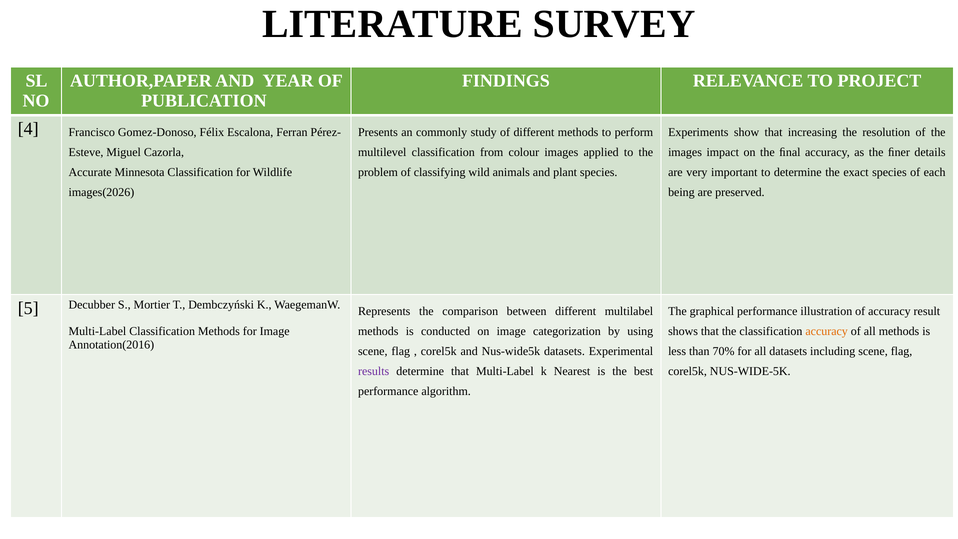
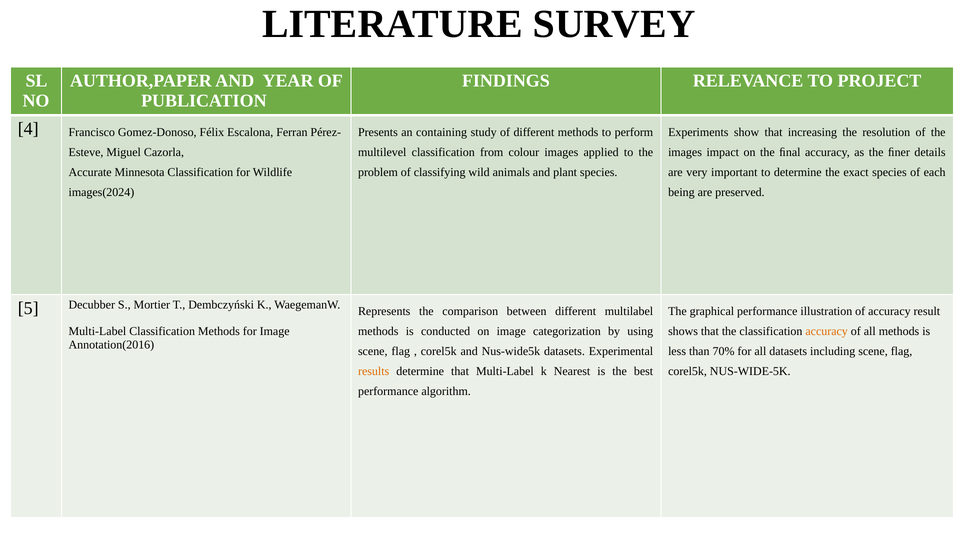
commonly: commonly -> containing (442, 132)
images(2026: images(2026 -> images(2024 (101, 192)
results colour: purple -> orange (374, 371)
